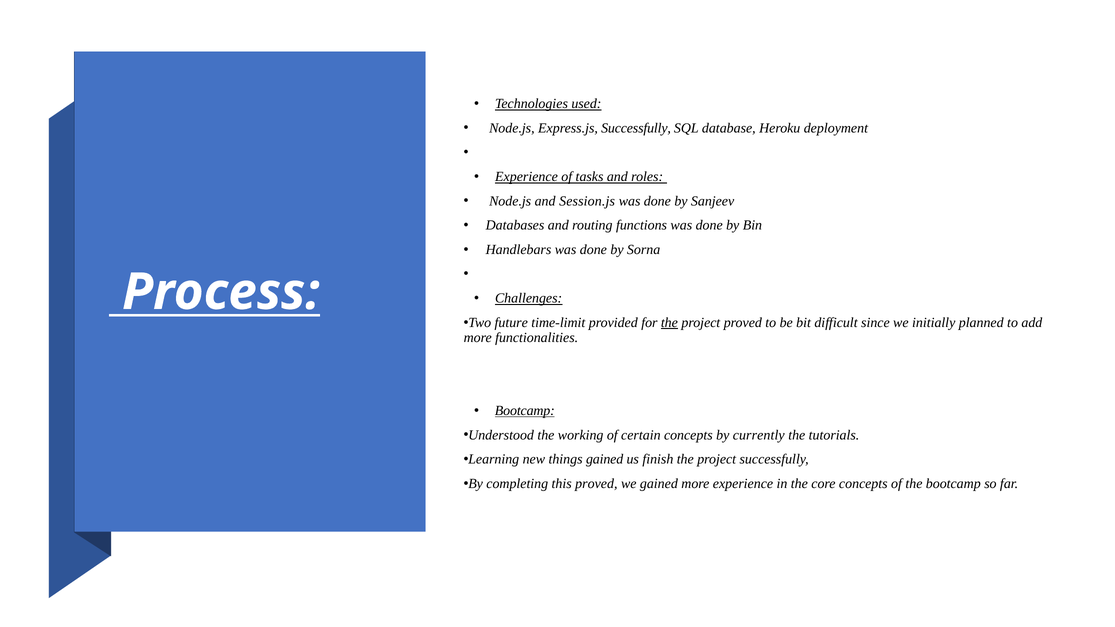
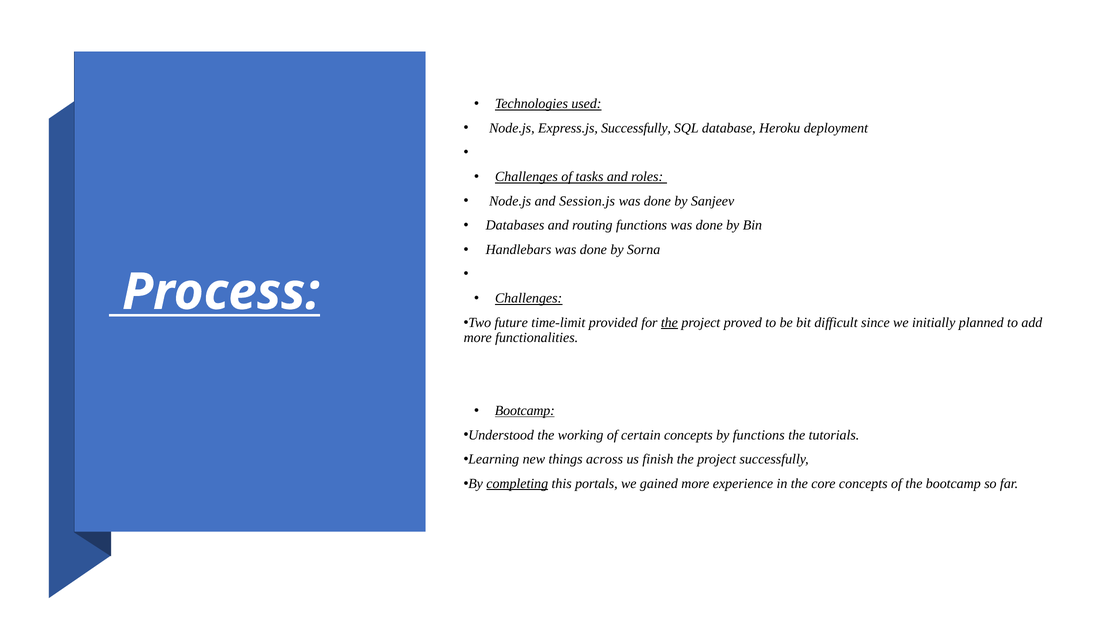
Experience: Experience -> Challenges (526, 177)
by currently: currently -> functions (759, 435)
things gained: gained -> across (605, 459)
completing underline: none -> present (517, 484)
this proved: proved -> portals (596, 484)
